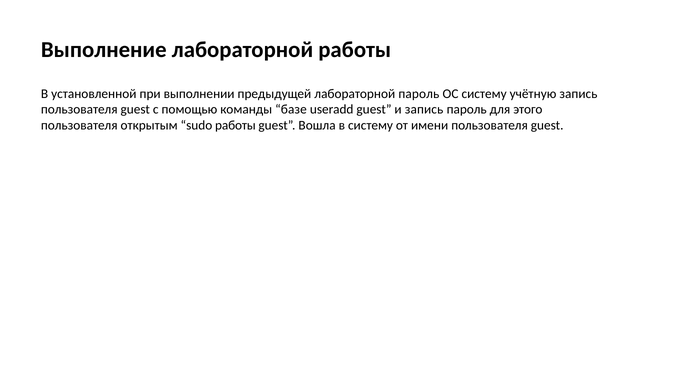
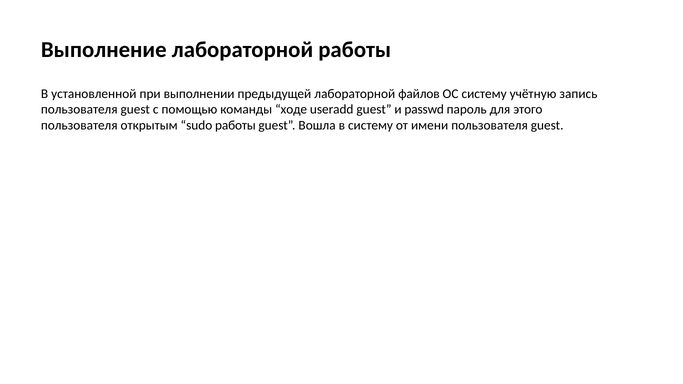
лабораторной пароль: пароль -> файлов (419, 94)
базе: базе -> ходе (291, 110)
и запись: запись -> passwd (424, 110)
